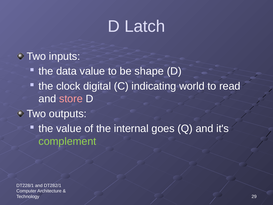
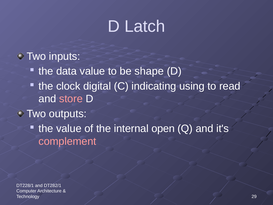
world: world -> using (192, 86)
goes: goes -> open (163, 129)
complement colour: light green -> pink (67, 141)
